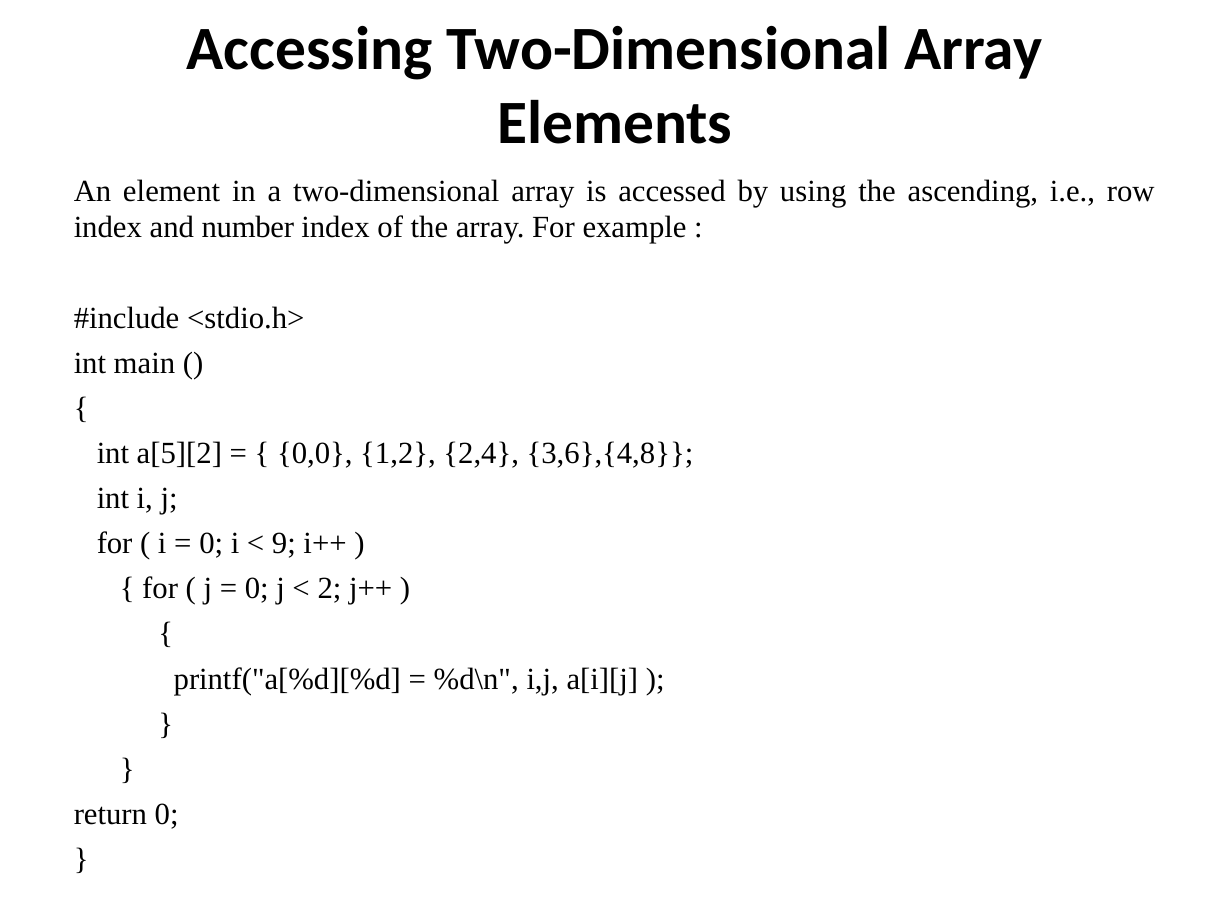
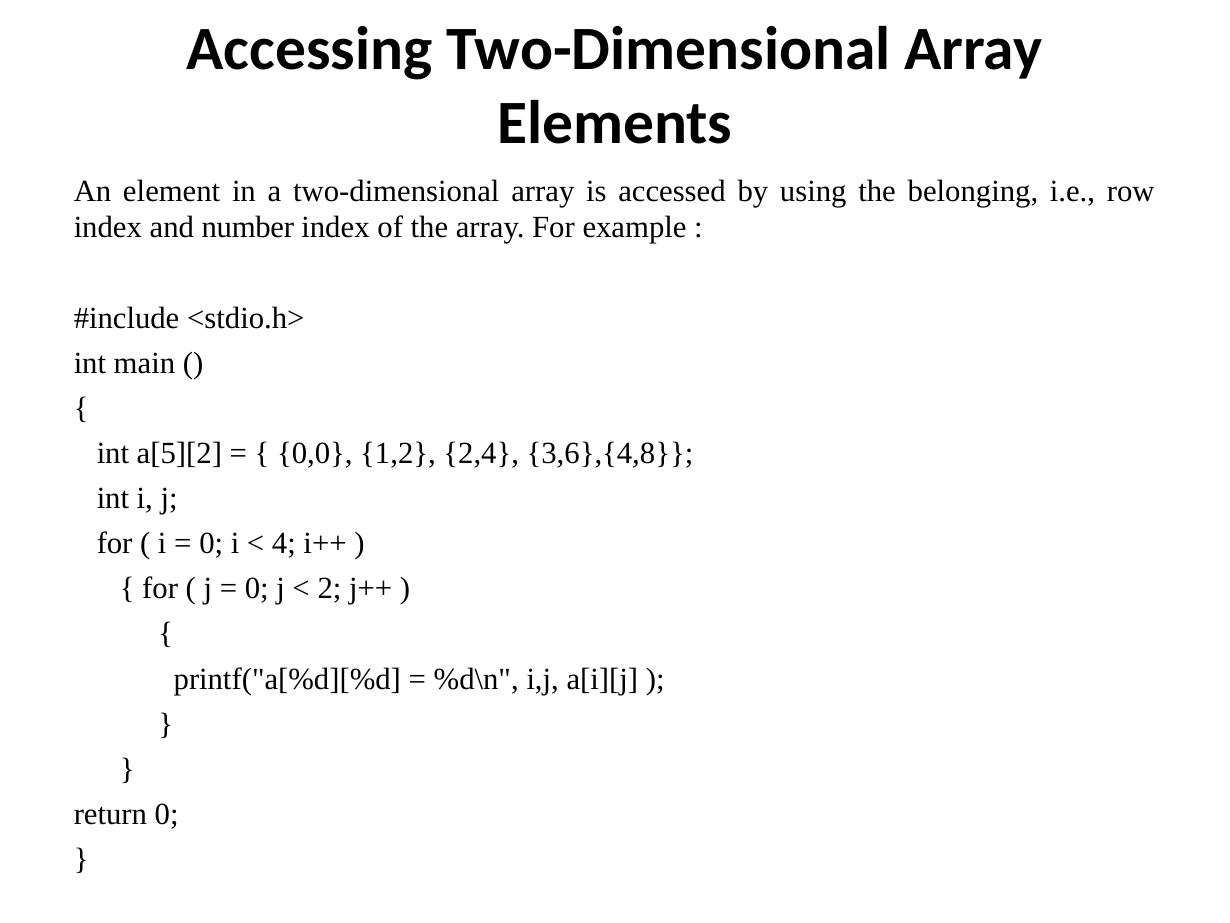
ascending: ascending -> belonging (973, 191)
9: 9 -> 4 (284, 543)
